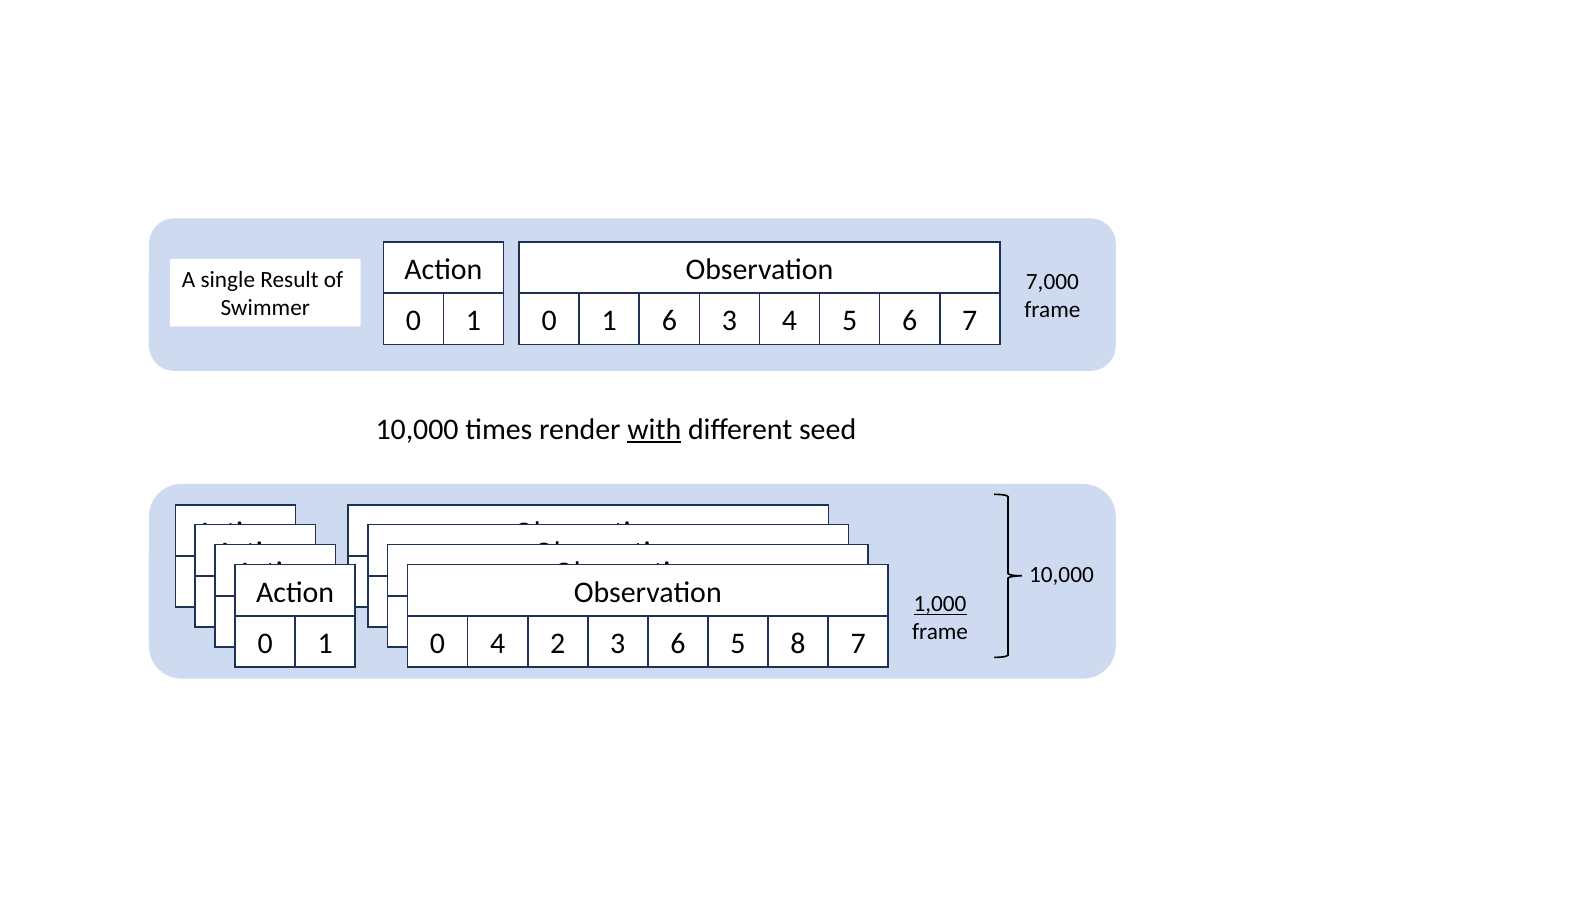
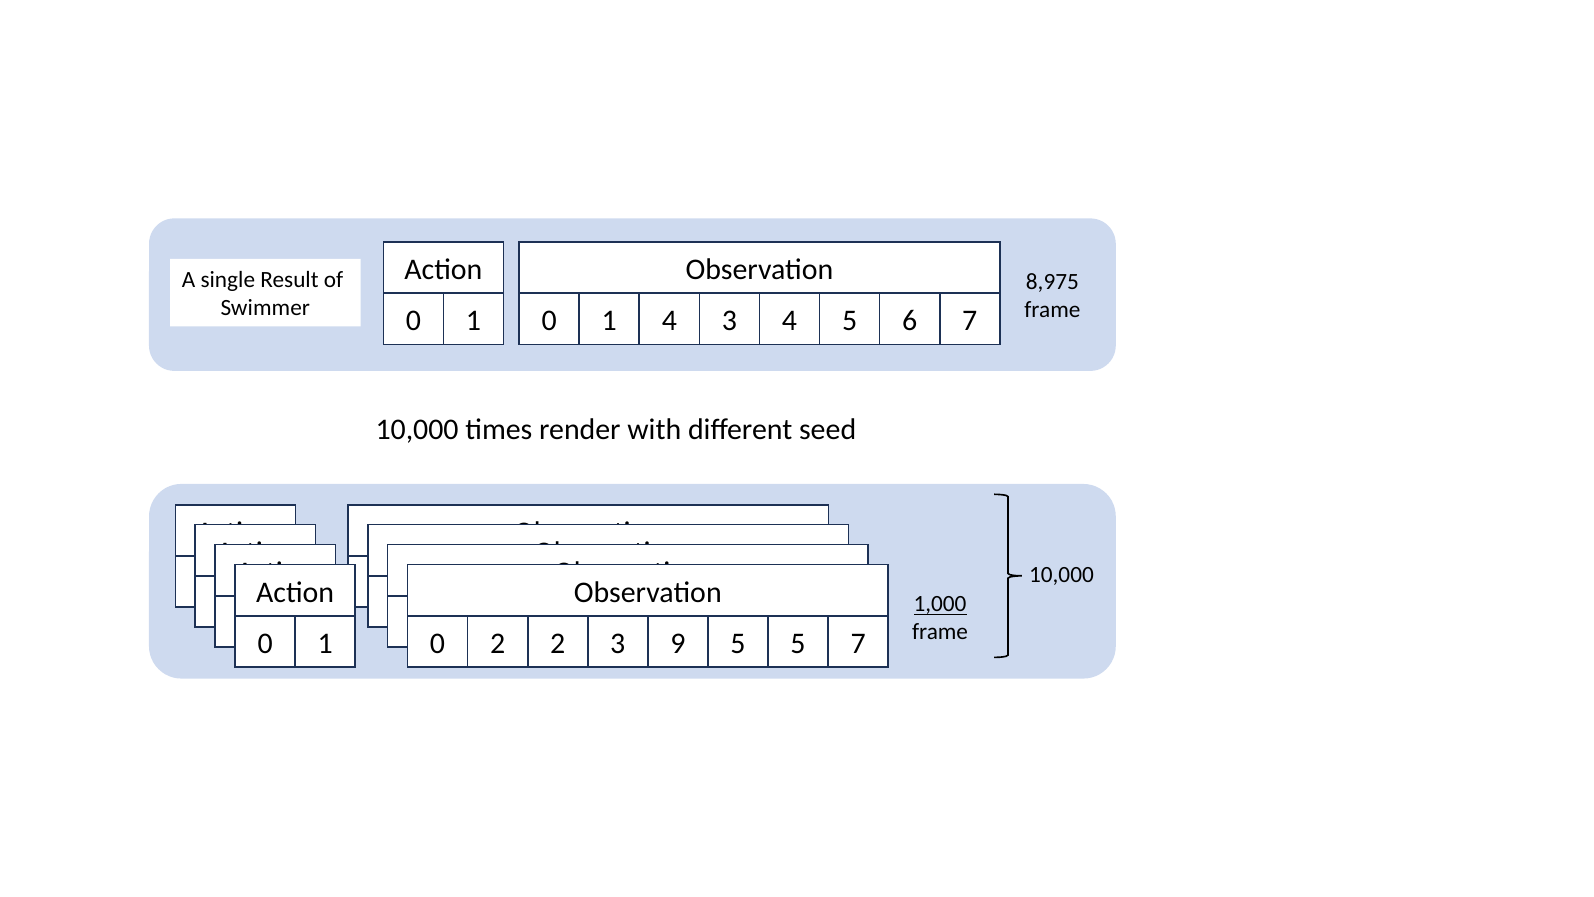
7,000: 7,000 -> 8,975 (1052, 282)
1 6: 6 -> 4 (669, 321)
with underline: present -> none (654, 429)
0 4: 4 -> 2 (498, 643)
3 6: 6 -> 9 (678, 643)
5 8: 8 -> 5 (798, 643)
